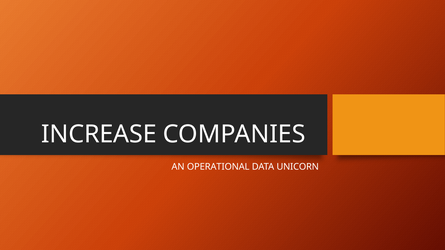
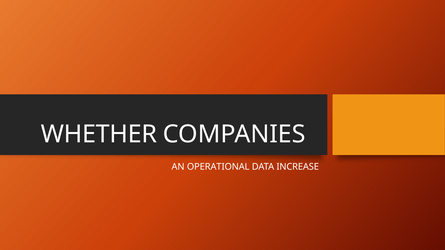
INCREASE: INCREASE -> WHETHER (99, 135)
UNICORN: UNICORN -> INCREASE (298, 167)
